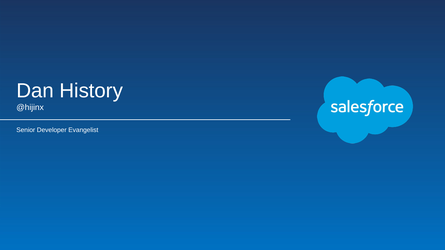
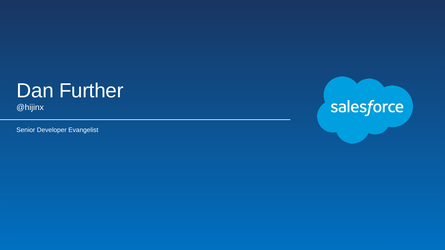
History: History -> Further (91, 91)
